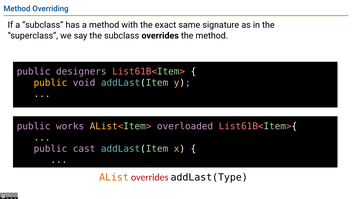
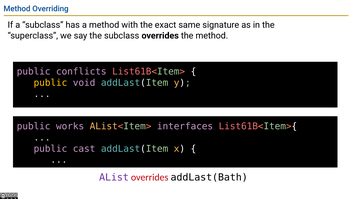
designers: designers -> conflicts (81, 72)
overloaded: overloaded -> interfaces (185, 126)
AList colour: orange -> purple (114, 178)
addLast(Type: addLast(Type -> addLast(Bath (209, 178)
